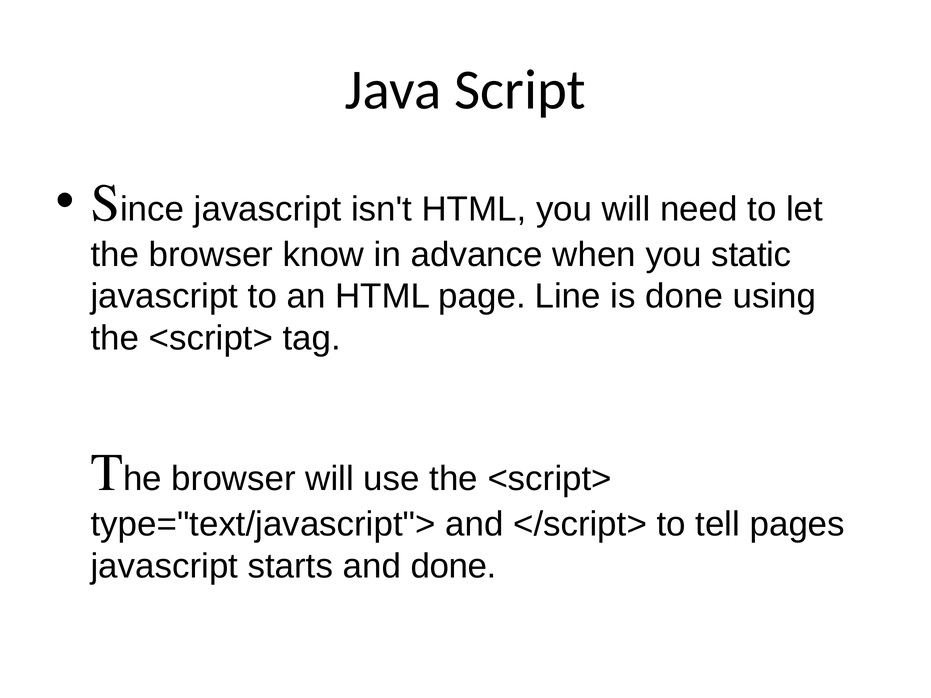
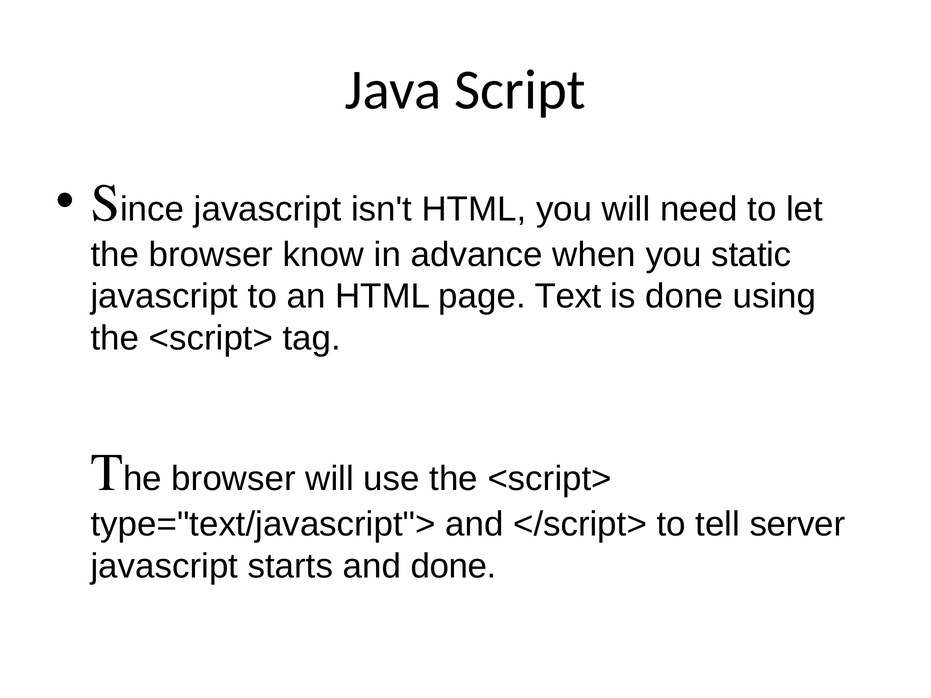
Line: Line -> Text (568, 297)
pages: pages -> server (797, 525)
